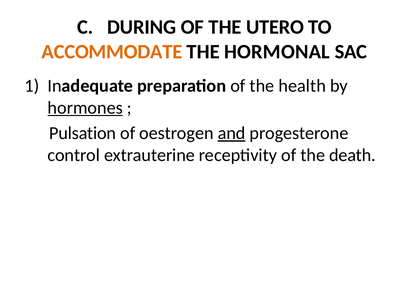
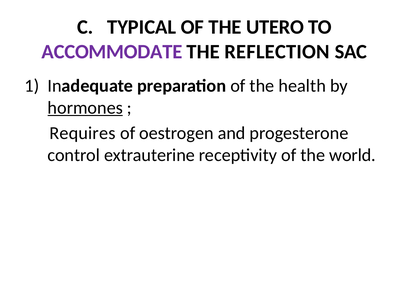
DURING: DURING -> TYPICAL (142, 27)
ACCOMMODATE colour: orange -> purple (112, 52)
HORMONAL: HORMONAL -> REFLECTION (277, 52)
Pulsation: Pulsation -> Requires (83, 133)
and underline: present -> none (232, 133)
death: death -> world (353, 155)
